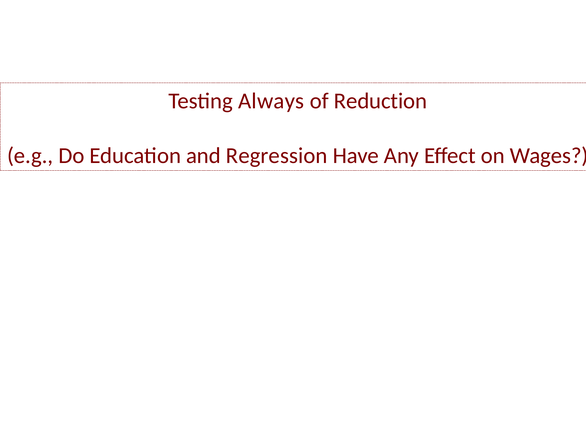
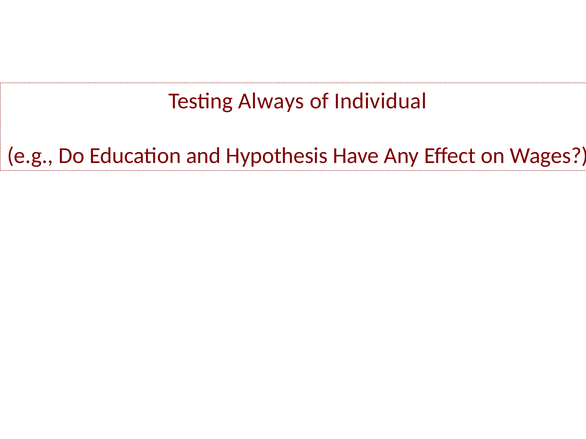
Reduction: Reduction -> Individual (380, 101)
Regression: Regression -> Hypothesis (277, 156)
